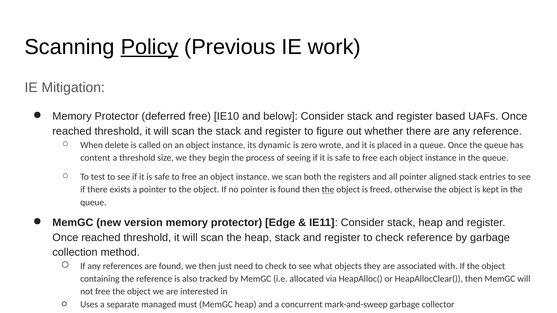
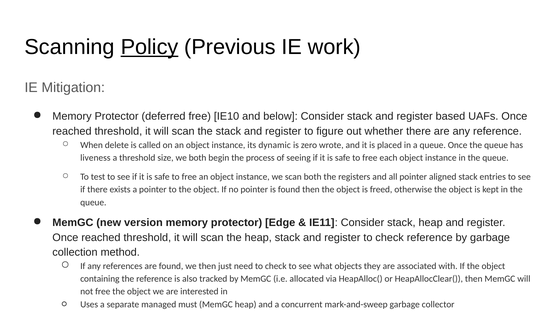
content: content -> liveness (95, 158)
we they: they -> both (198, 158)
the underline: present -> none (328, 190)
